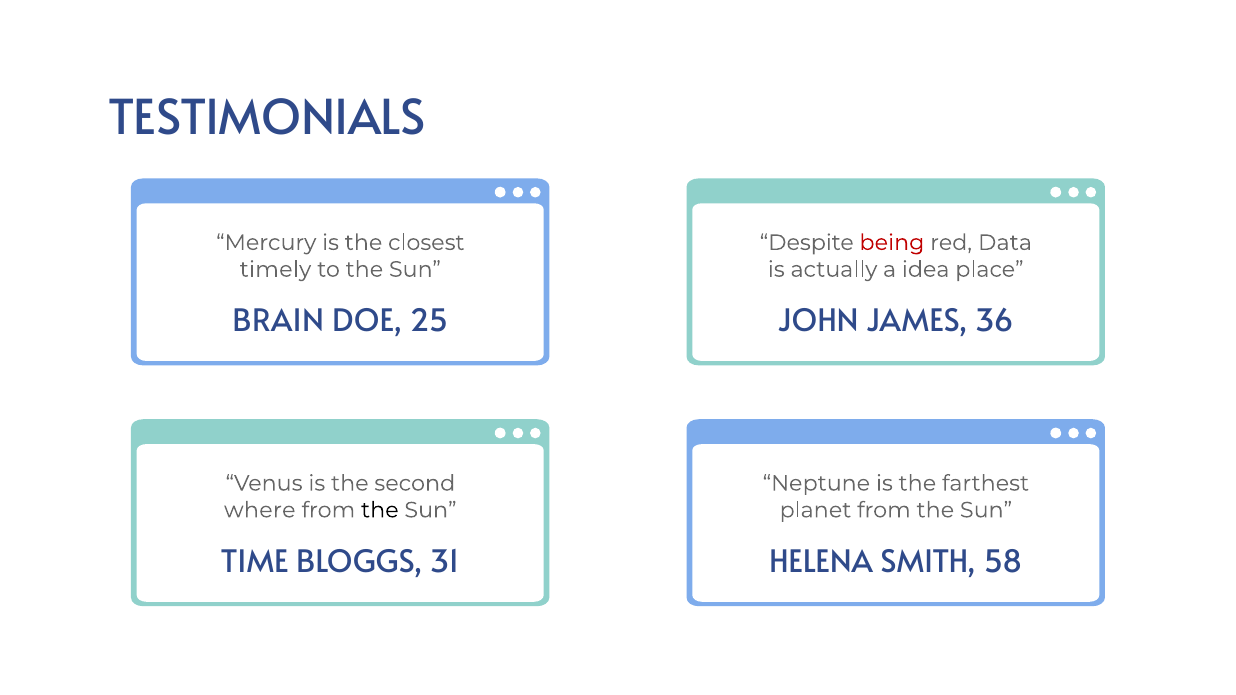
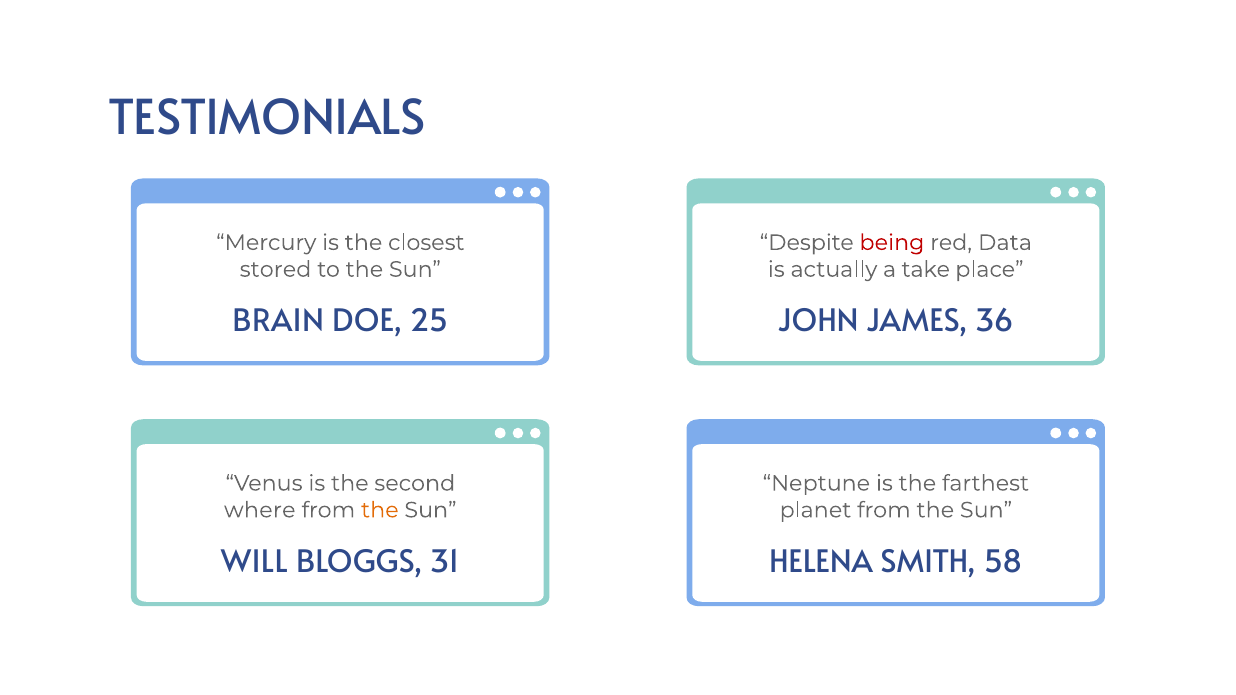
timely: timely -> stored (276, 270)
idea: idea -> take (926, 270)
the colour: black -> orange (380, 510)
TIME: TIME -> WILL (254, 563)
